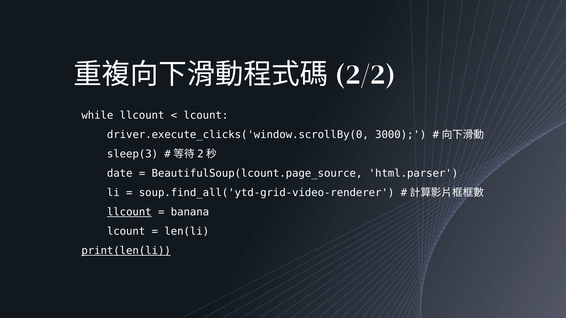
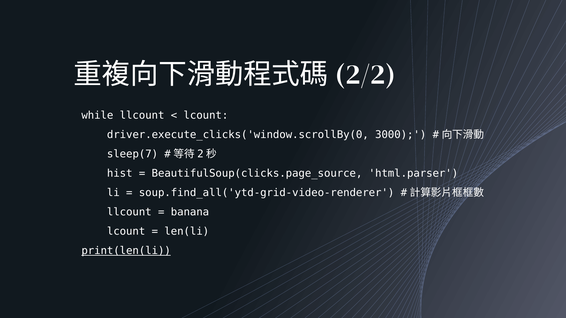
sleep(3: sleep(3 -> sleep(7 (133, 154)
date: date -> hist (120, 174)
BeautifulSoup(lcount.page_source: BeautifulSoup(lcount.page_source -> BeautifulSoup(clicks.page_source (257, 174)
llcount underline: present -> none (129, 212)
